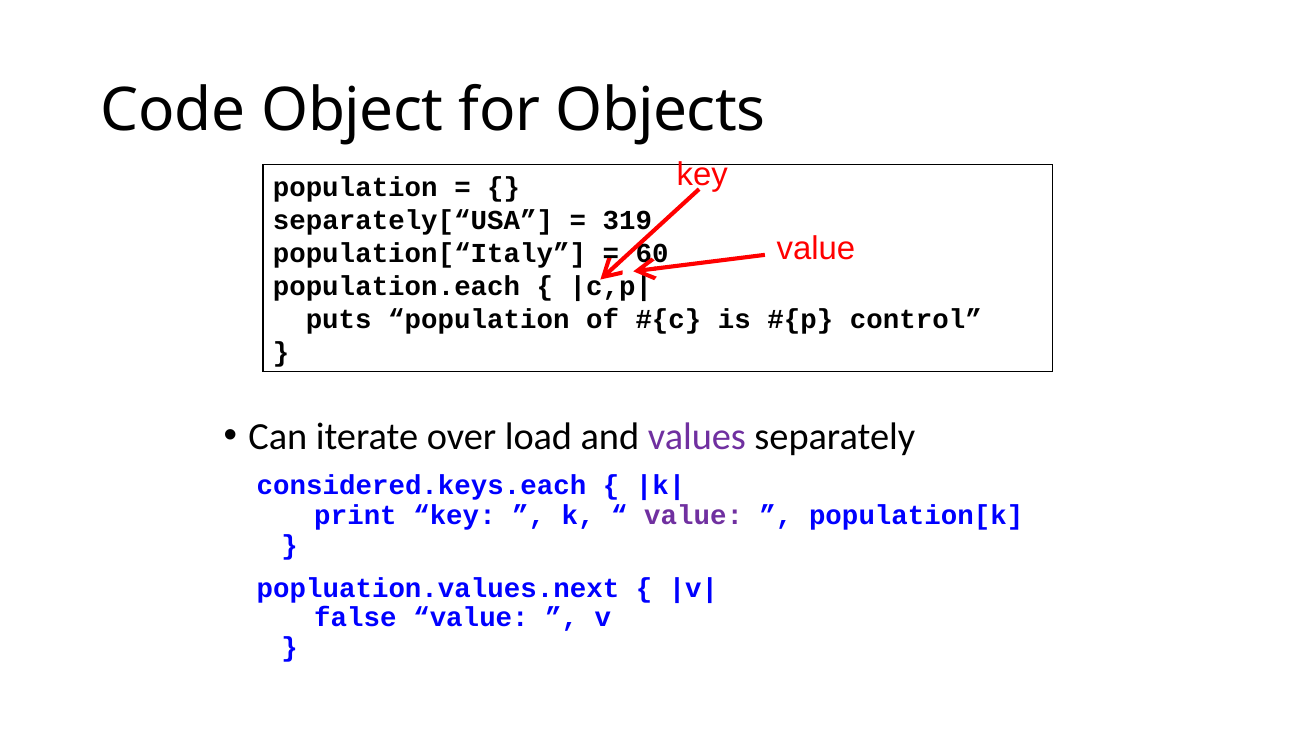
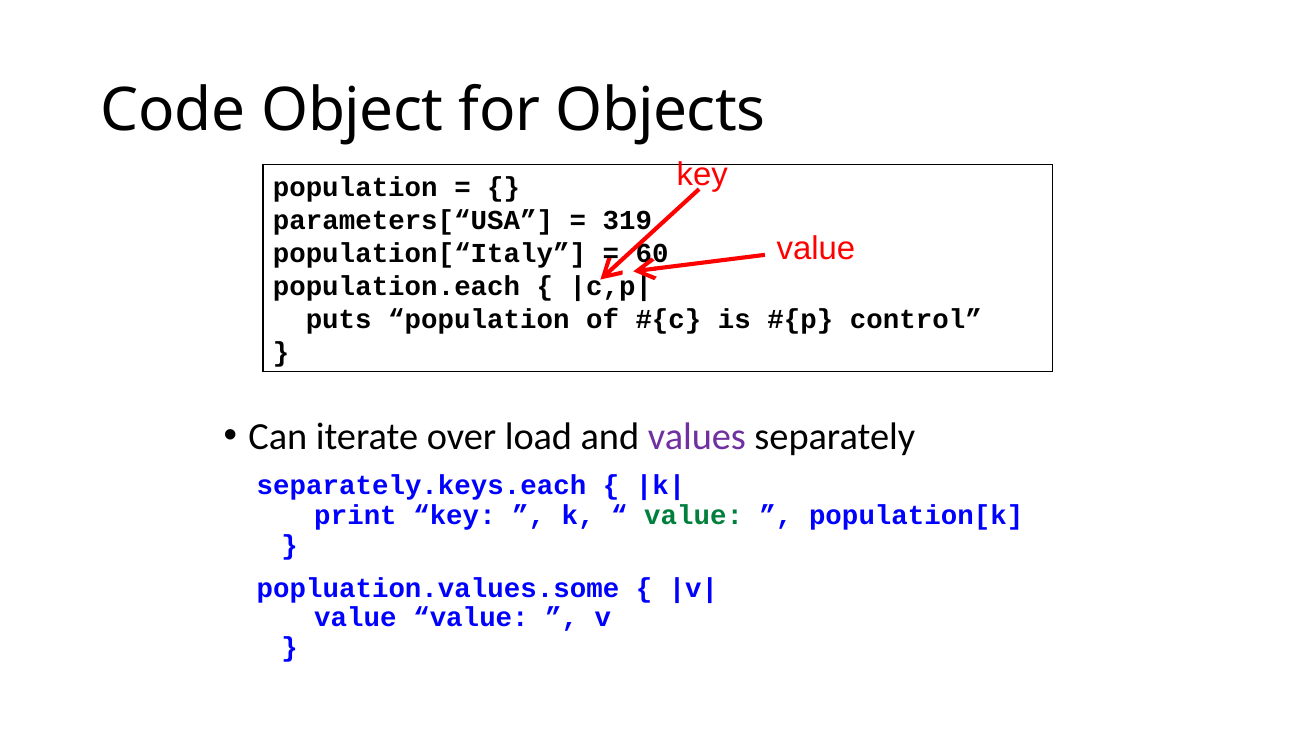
separately[“USA: separately[“USA -> parameters[“USA (413, 221)
considered.keys.each: considered.keys.each -> separately.keys.each (421, 486)
value colour: purple -> green (694, 516)
popluation.values.next: popluation.values.next -> popluation.values.some (438, 589)
false: false -> value (355, 618)
